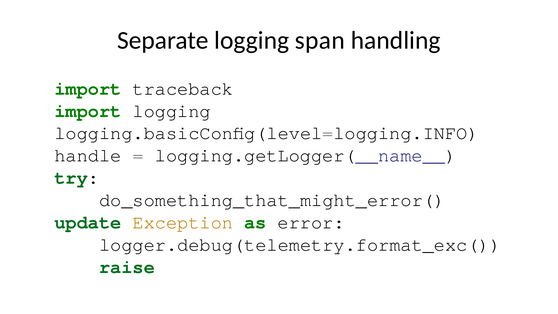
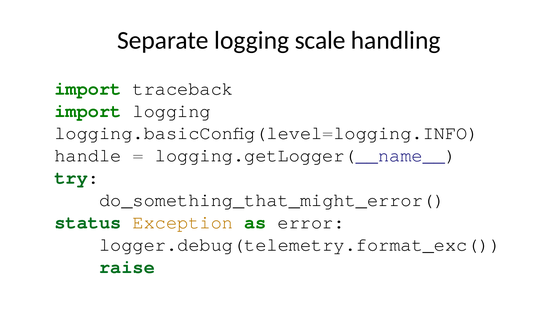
span: span -> scale (320, 40)
update: update -> status (88, 222)
